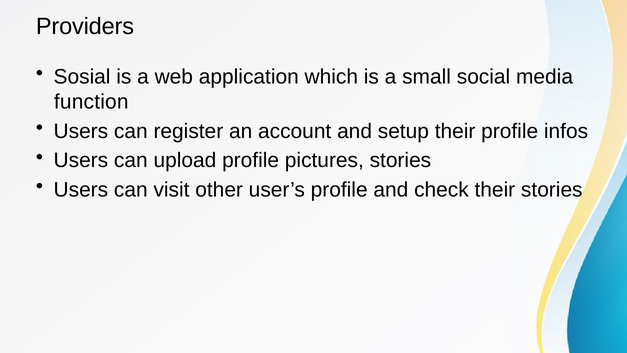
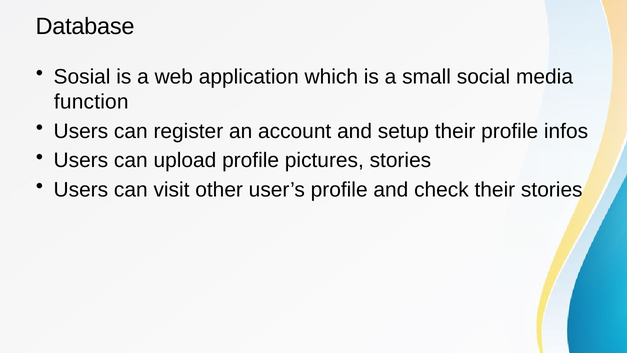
Providers: Providers -> Database (85, 26)
